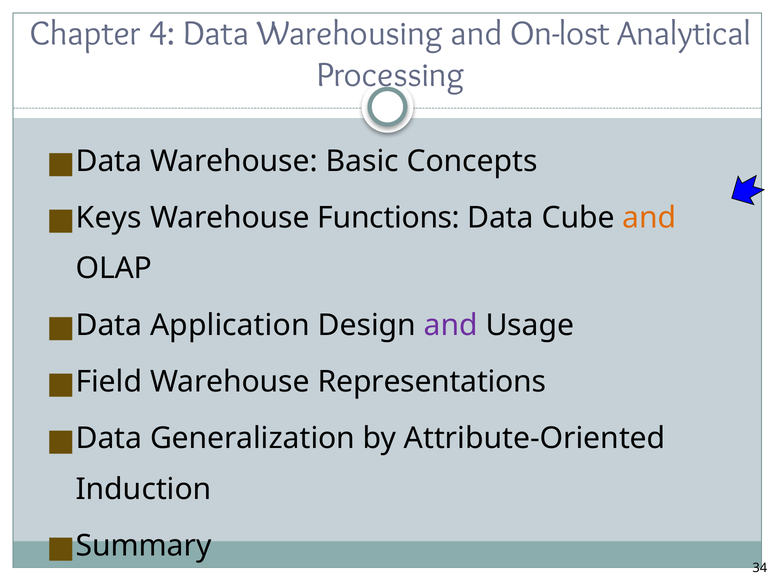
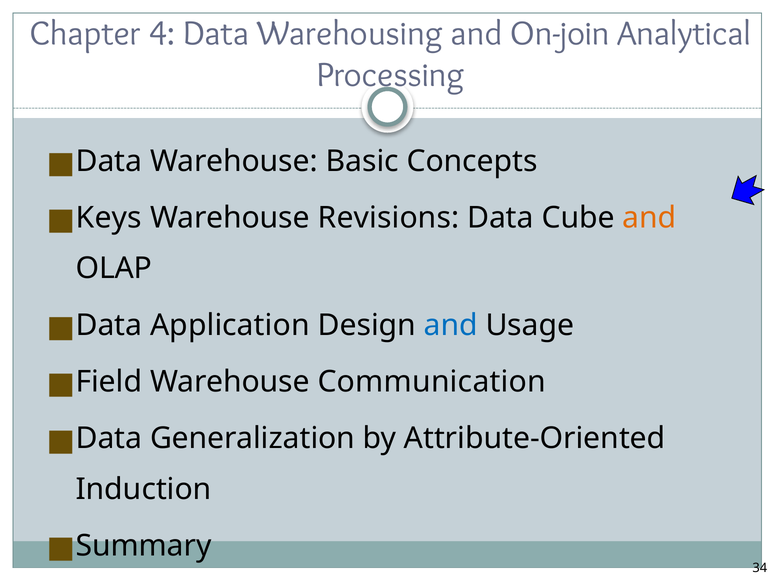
On-lost: On-lost -> On-join (560, 33)
Functions: Functions -> Revisions (388, 218)
and colour: purple -> blue (451, 325)
Representations: Representations -> Communication (432, 382)
